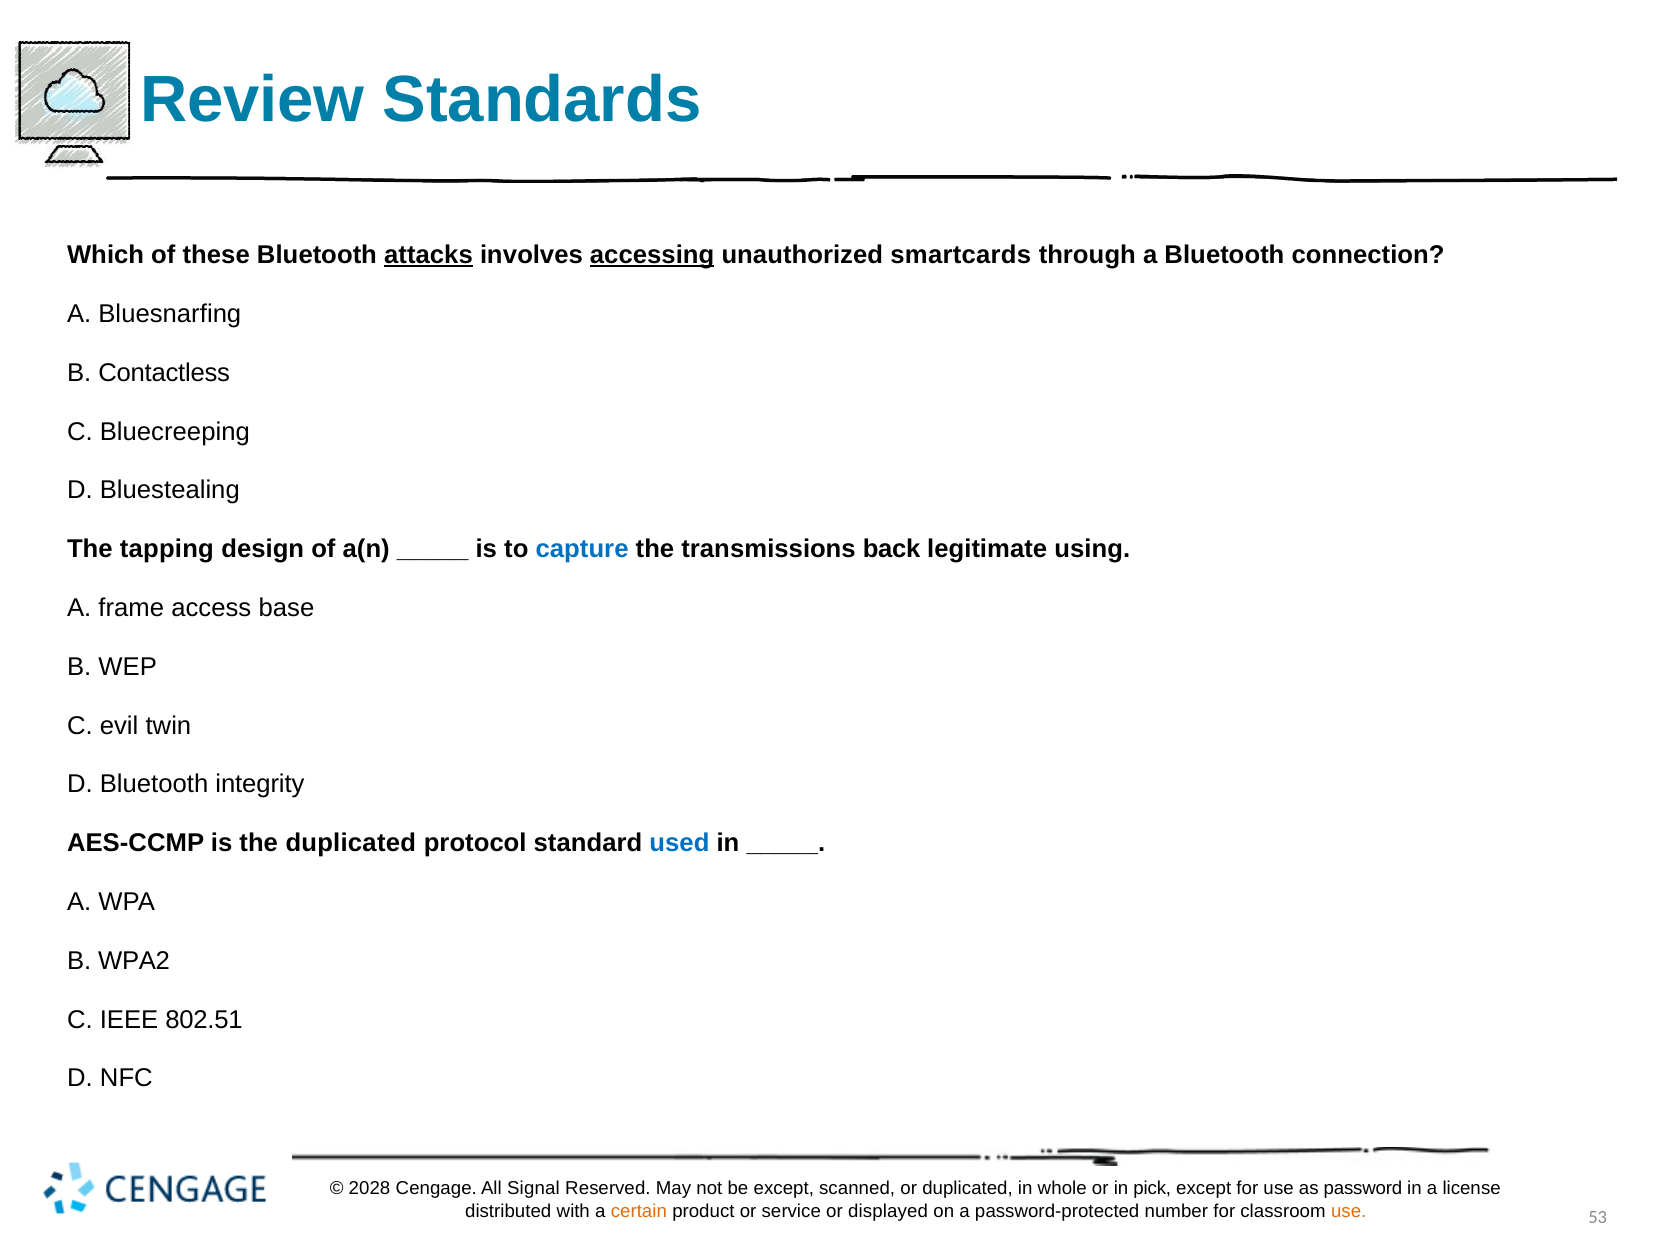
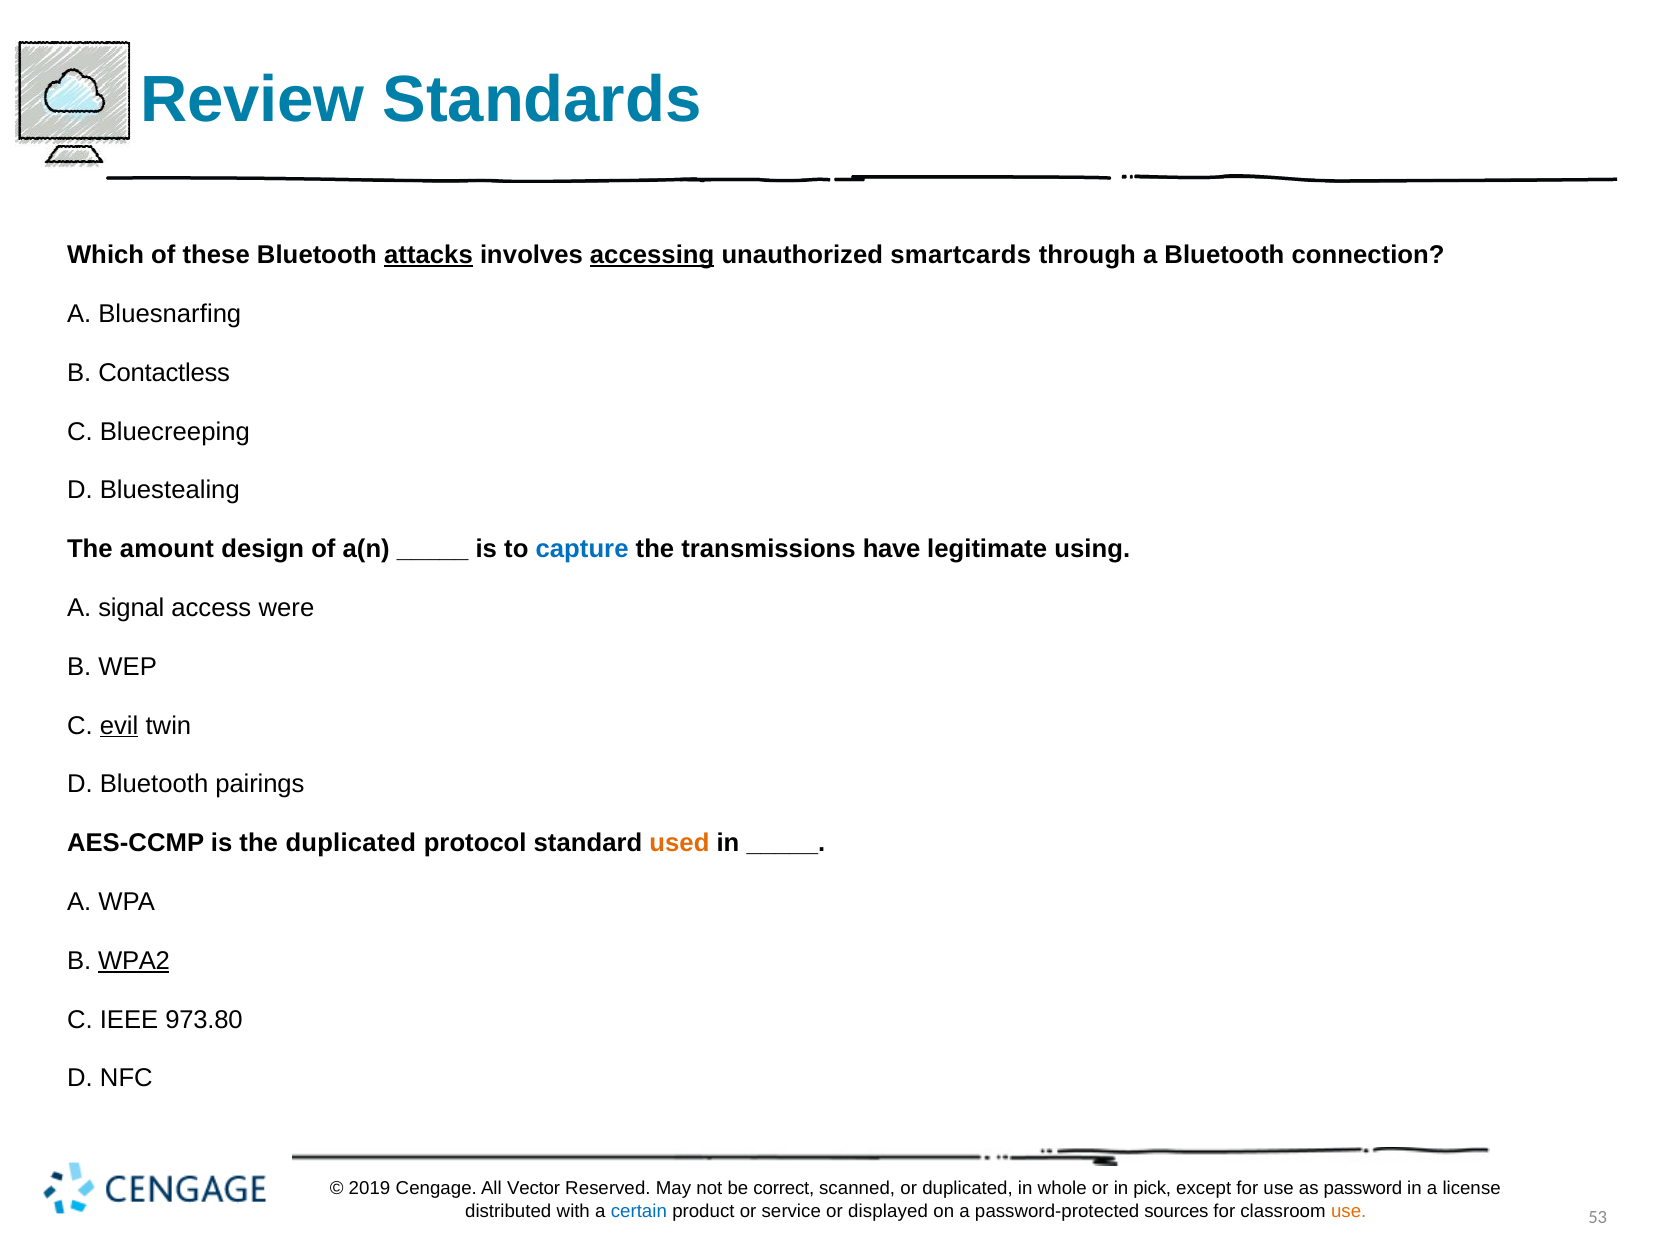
tapping: tapping -> amount (167, 549)
back: back -> have (892, 549)
frame: frame -> signal (131, 608)
base: base -> were (286, 608)
evil underline: none -> present (119, 726)
integrity: integrity -> pairings (260, 784)
used colour: blue -> orange (679, 843)
WPA2 underline: none -> present (134, 961)
802.51: 802.51 -> 973.80 (204, 1020)
2028: 2028 -> 2019 (369, 1189)
Signal: Signal -> Vector (534, 1189)
be except: except -> correct (784, 1189)
certain colour: orange -> blue (639, 1211)
number: number -> sources (1176, 1211)
